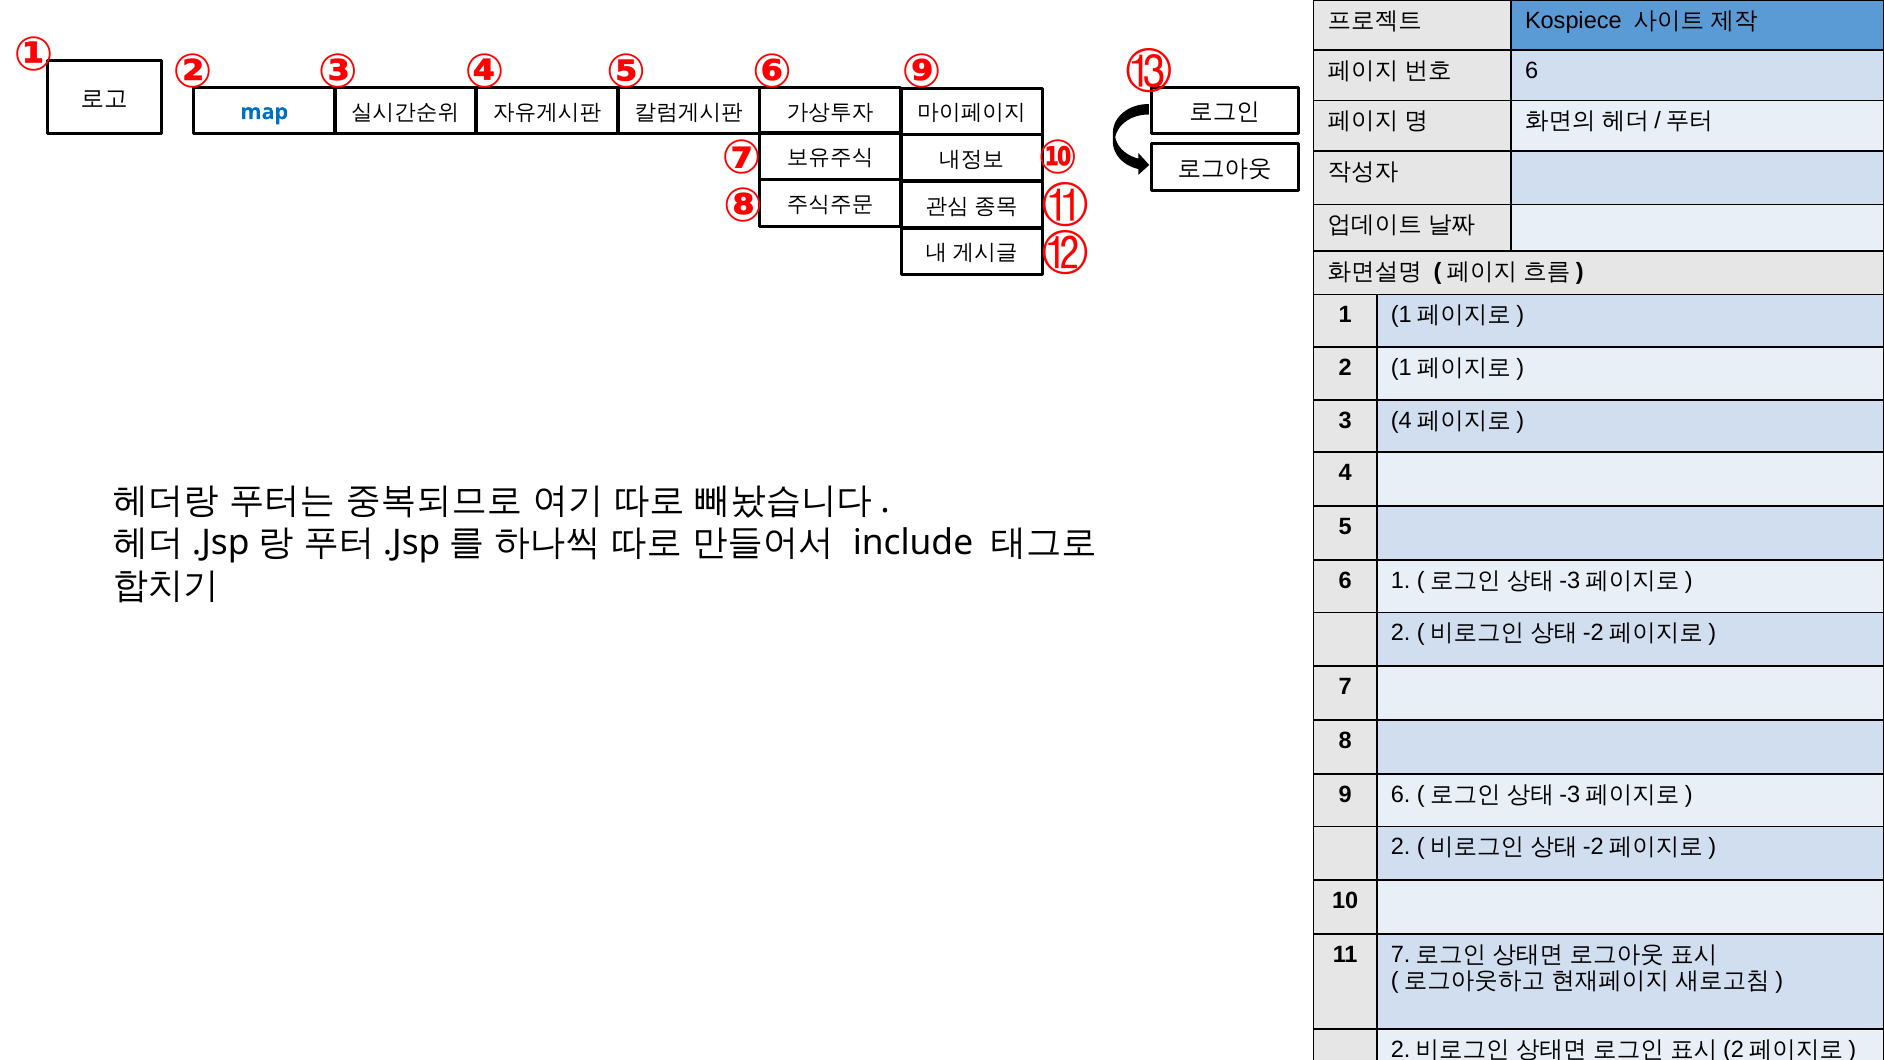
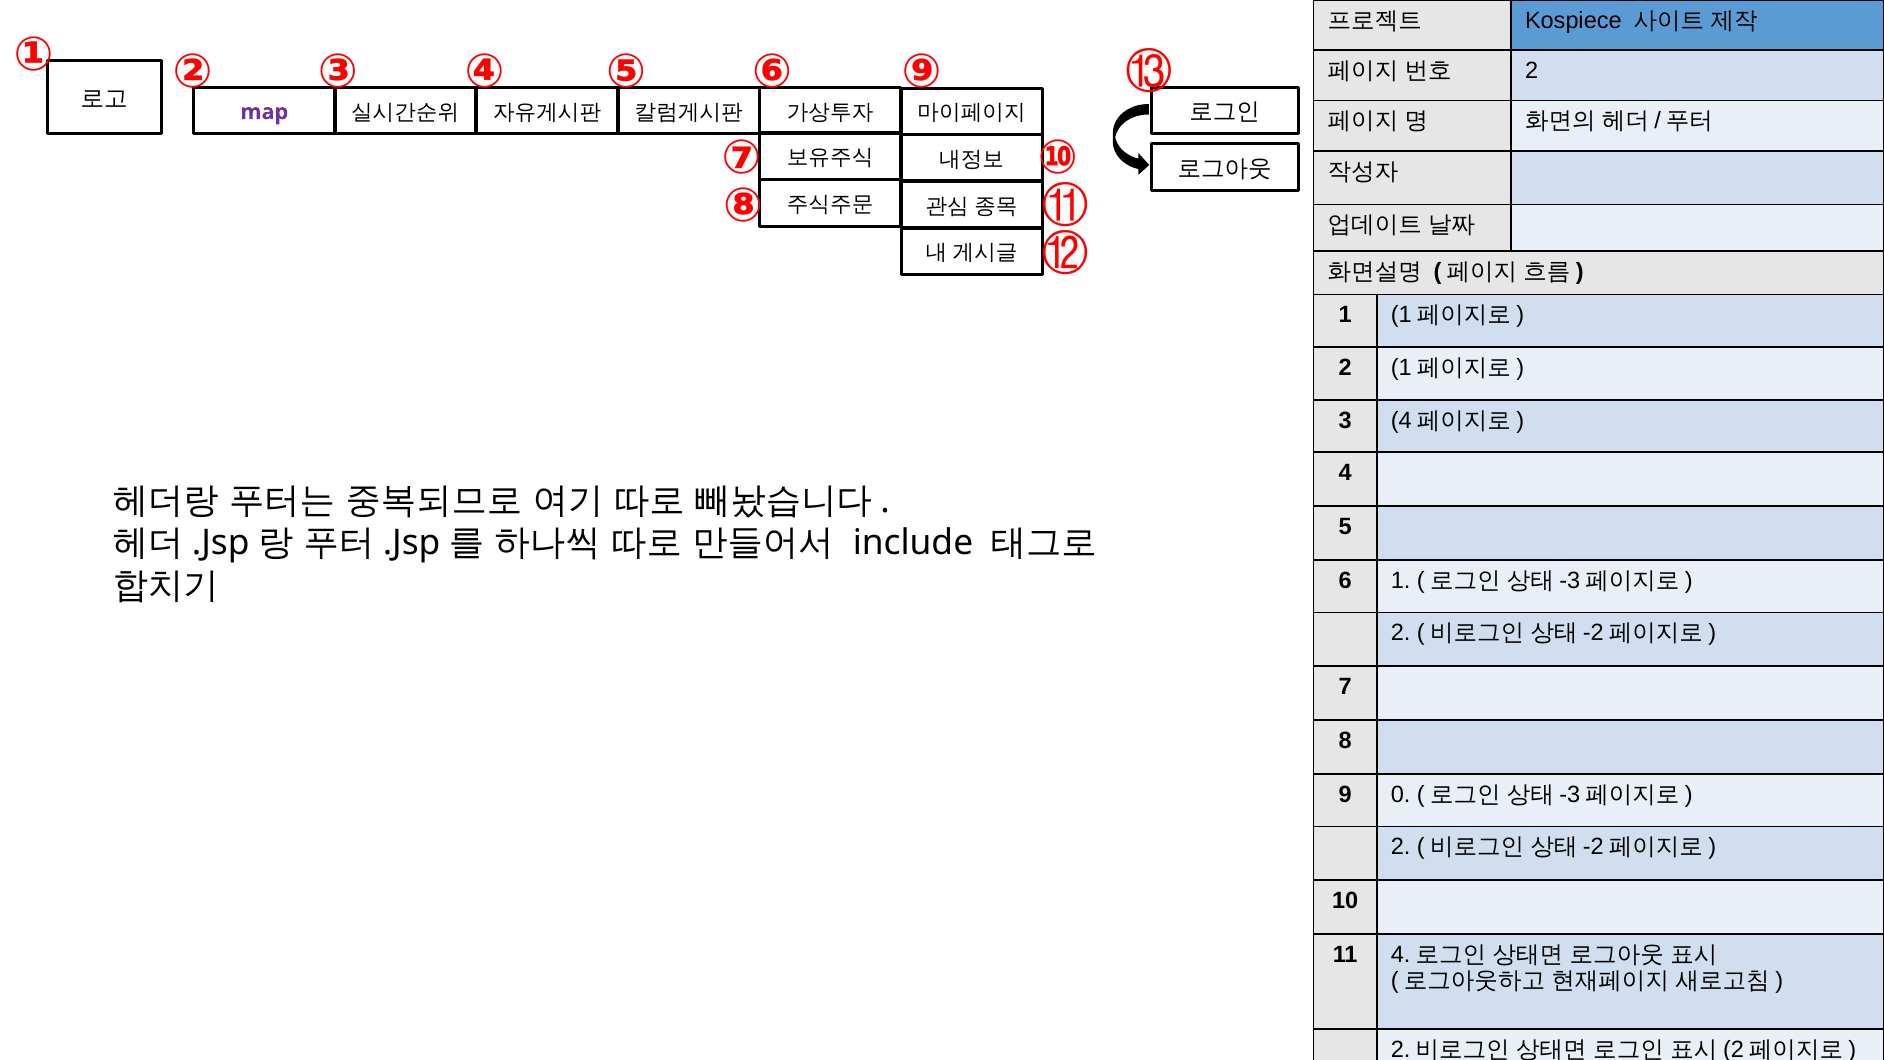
6: 6 -> 2 (1532, 71)
map colour: blue -> purple (264, 112)
9 6: 6 -> 0 (1401, 794)
11 7: 7 -> 4 (1401, 954)
